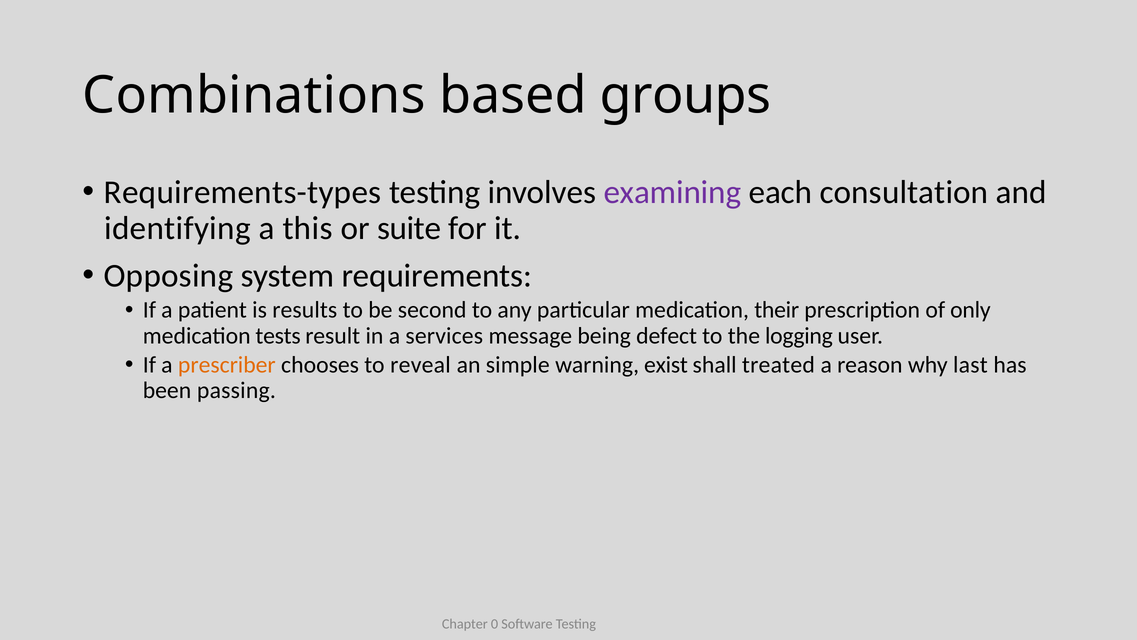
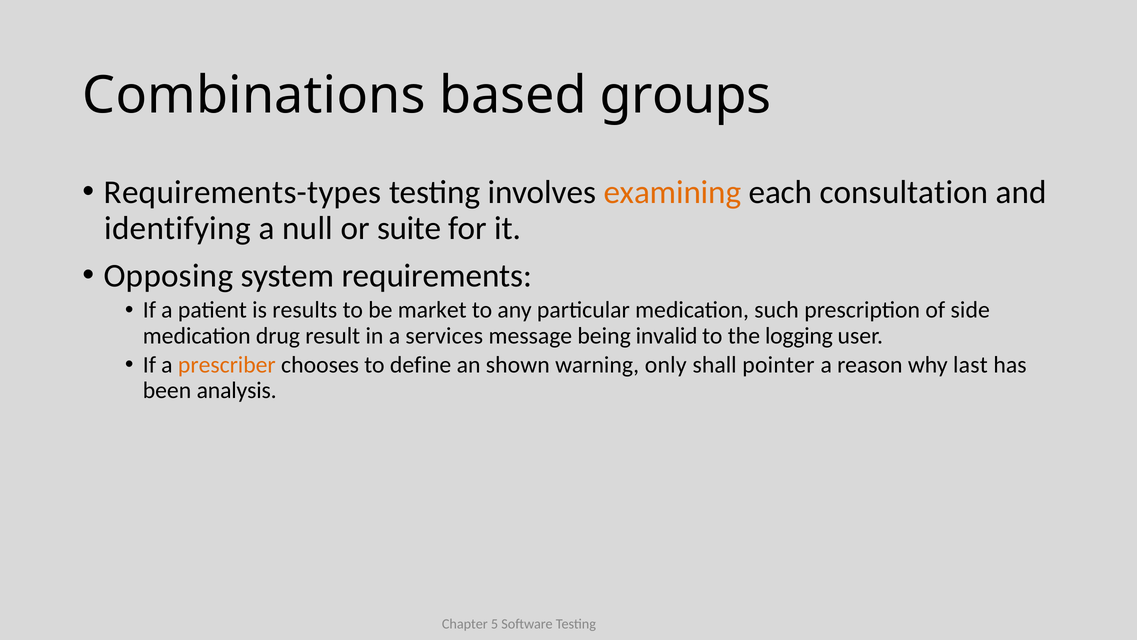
examining colour: purple -> orange (672, 192)
this: this -> null (308, 228)
second: second -> market (432, 310)
their: their -> such (777, 310)
only: only -> side (970, 310)
tests: tests -> drug (278, 336)
defect: defect -> invalid (667, 336)
reveal: reveal -> define (421, 365)
simple: simple -> shown (518, 365)
exist: exist -> only (666, 365)
treated: treated -> pointer (778, 365)
passing: passing -> analysis (237, 390)
0: 0 -> 5 (495, 623)
